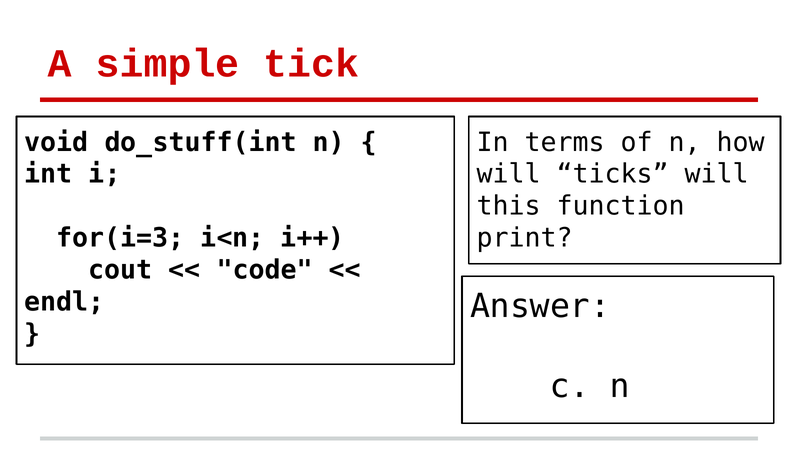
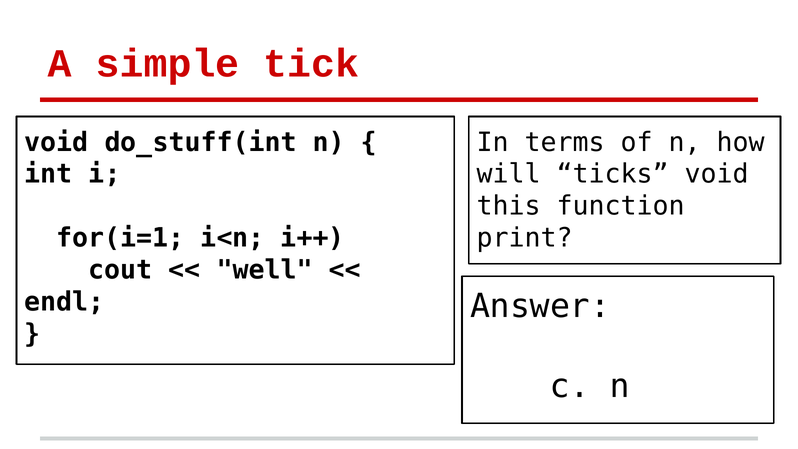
ticks will: will -> void (717, 174)
for(i=3: for(i=3 -> for(i=1 (120, 238)
code: code -> well (265, 270)
